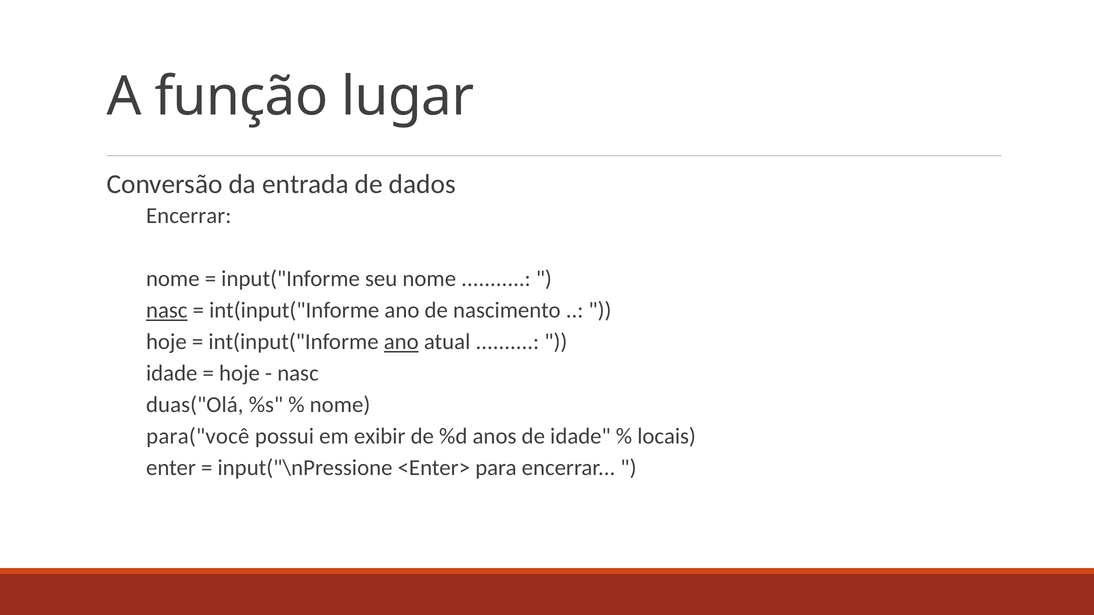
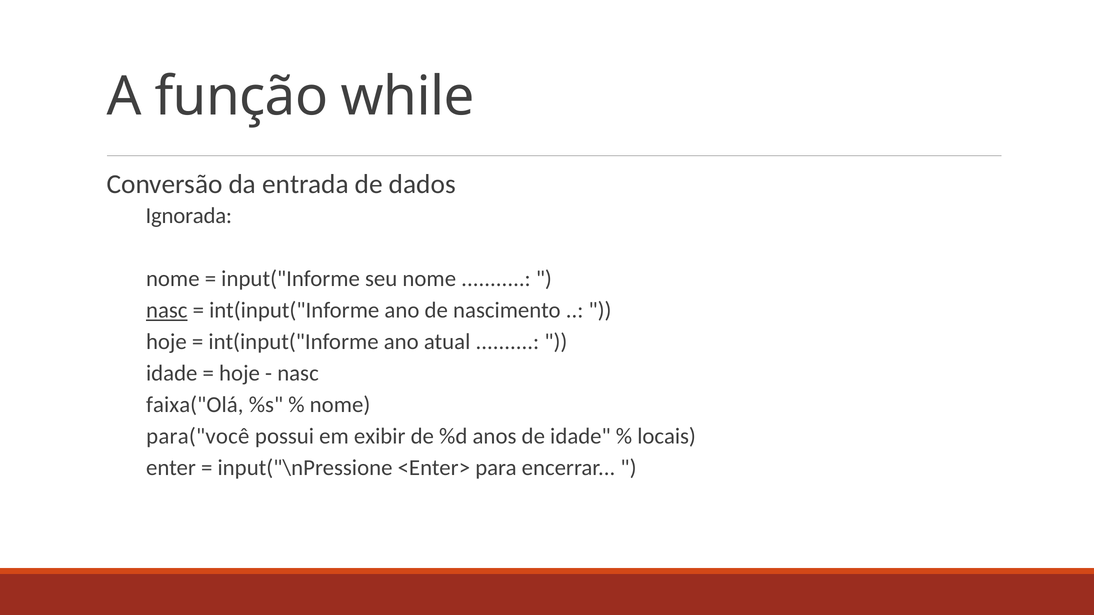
lugar: lugar -> while (408, 97)
Encerrar: Encerrar -> Ignorada (189, 216)
ano underline: present -> none (401, 342)
duas("Olá: duas("Olá -> faixa("Olá (195, 405)
